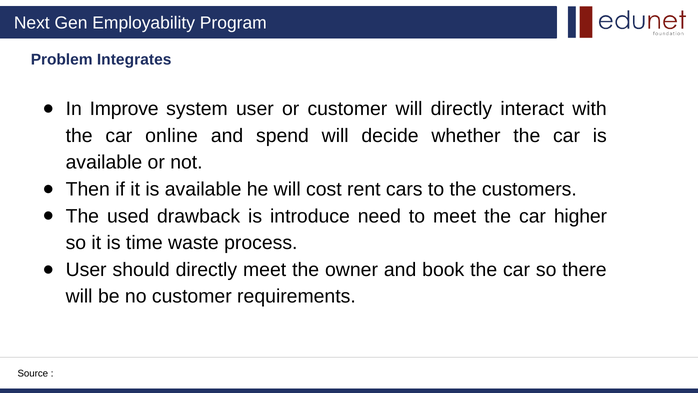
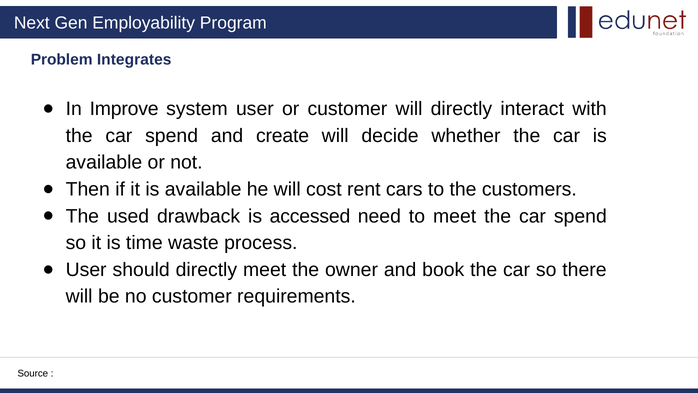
online: online -> spend (172, 136)
spend: spend -> create (283, 136)
introduce: introduce -> accessed (310, 216)
meet the car higher: higher -> spend (580, 216)
